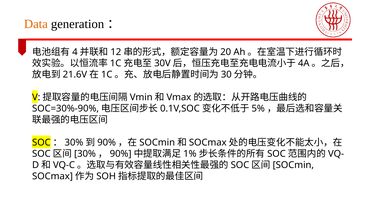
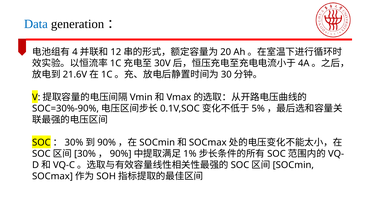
Data colour: orange -> blue (36, 24)
